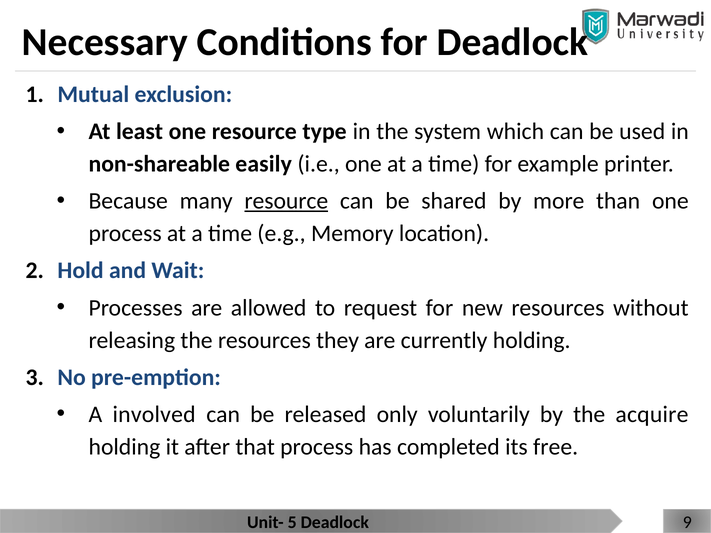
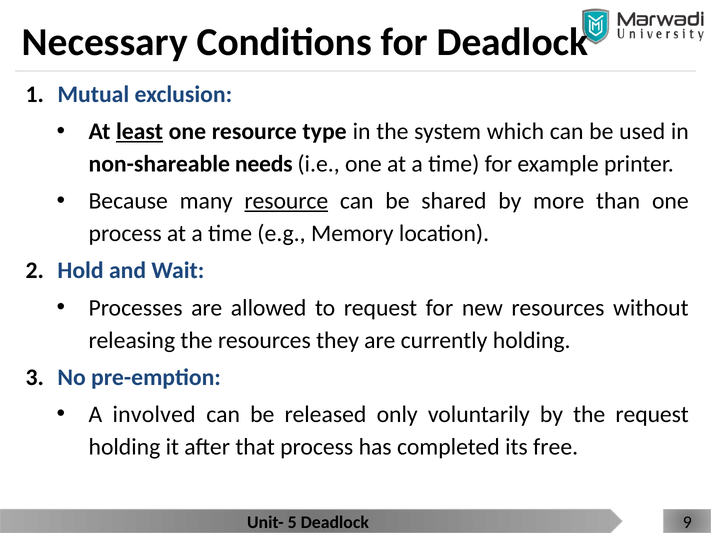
least underline: none -> present (140, 132)
easily: easily -> needs (264, 164)
the acquire: acquire -> request (652, 415)
